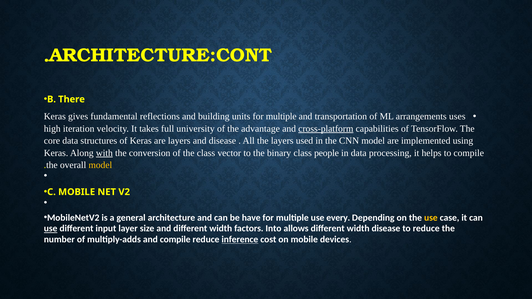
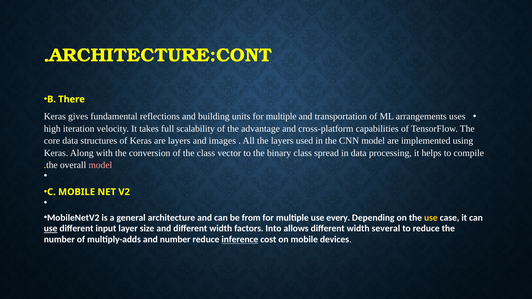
university: university -> scalability (196, 129)
cross-platform underline: present -> none (326, 129)
and disease: disease -> images (222, 141)
with underline: present -> none (104, 153)
people: people -> spread (326, 153)
model colour: yellow -> pink (100, 165)
have: have -> from (251, 218)
width disease: disease -> several (386, 229)
and compile: compile -> number (175, 240)
